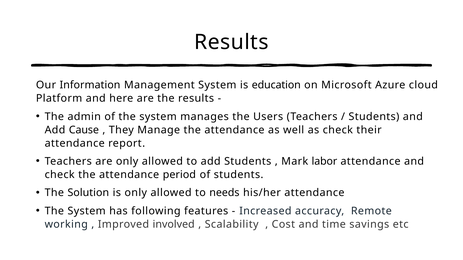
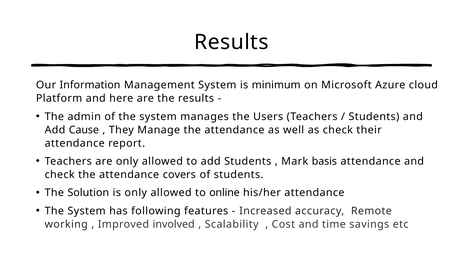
education: education -> minimum (276, 85)
labor: labor -> basis (324, 162)
period: period -> covers (179, 175)
needs: needs -> online (224, 193)
